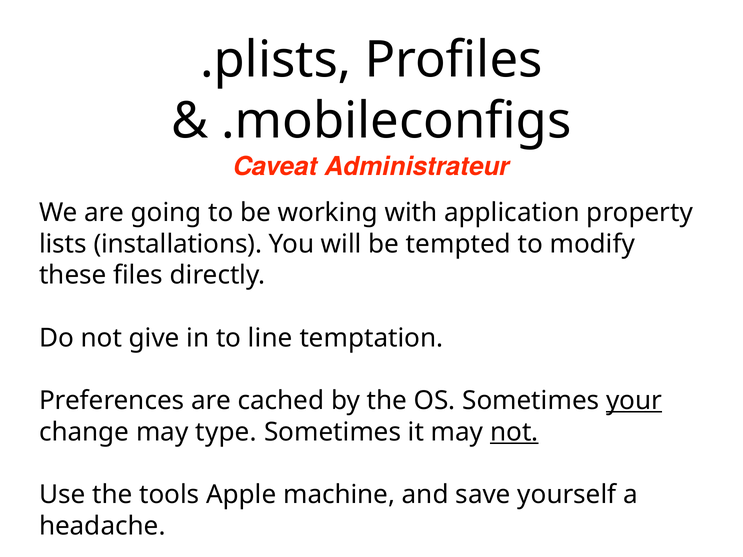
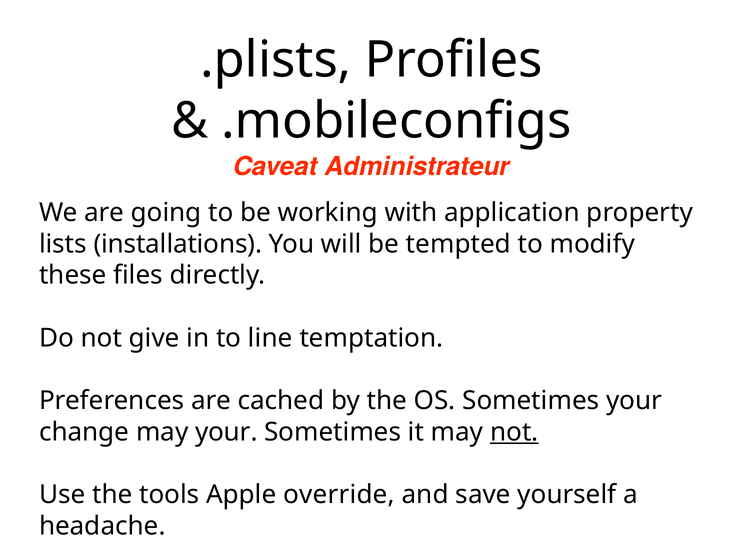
your underline: present -> none (634, 401)
may type: type -> your (226, 432)
machine: machine -> override (339, 495)
